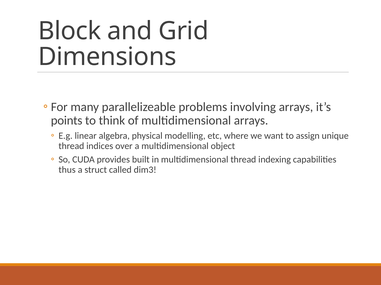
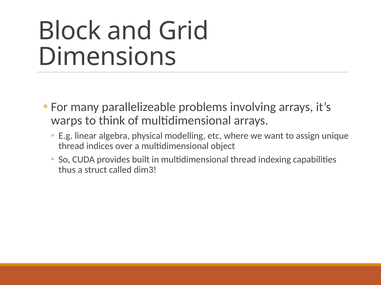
points: points -> warps (67, 121)
